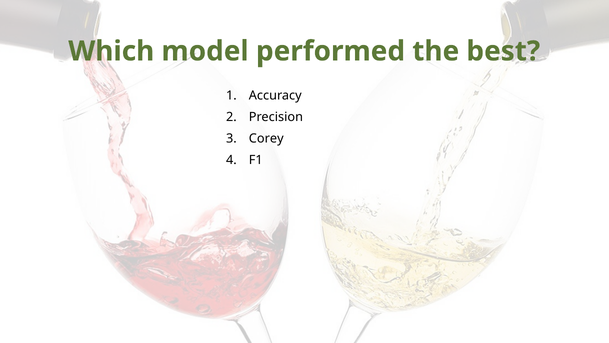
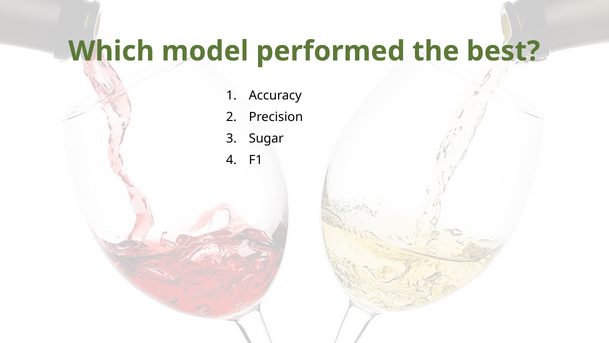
Corey: Corey -> Sugar (266, 138)
